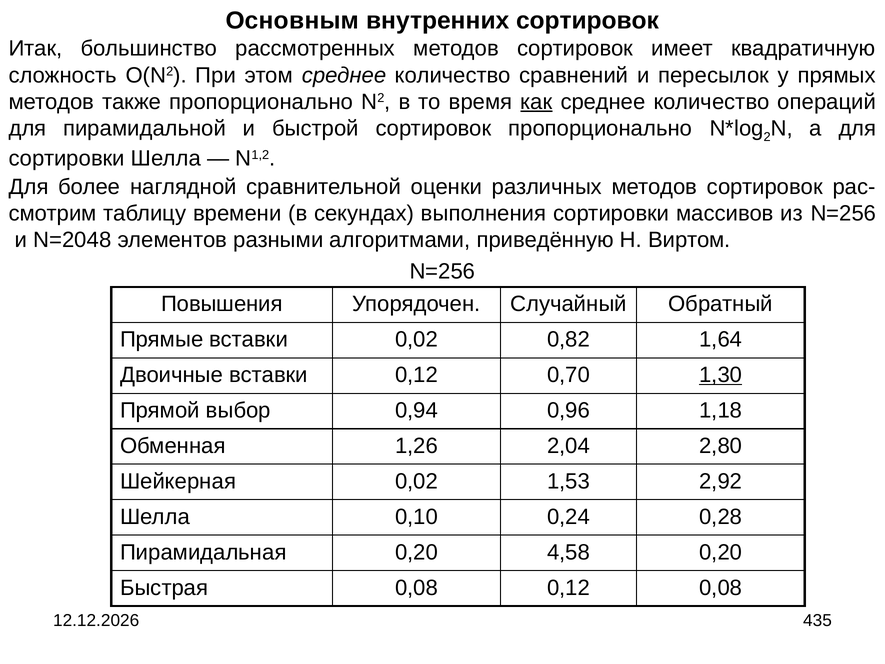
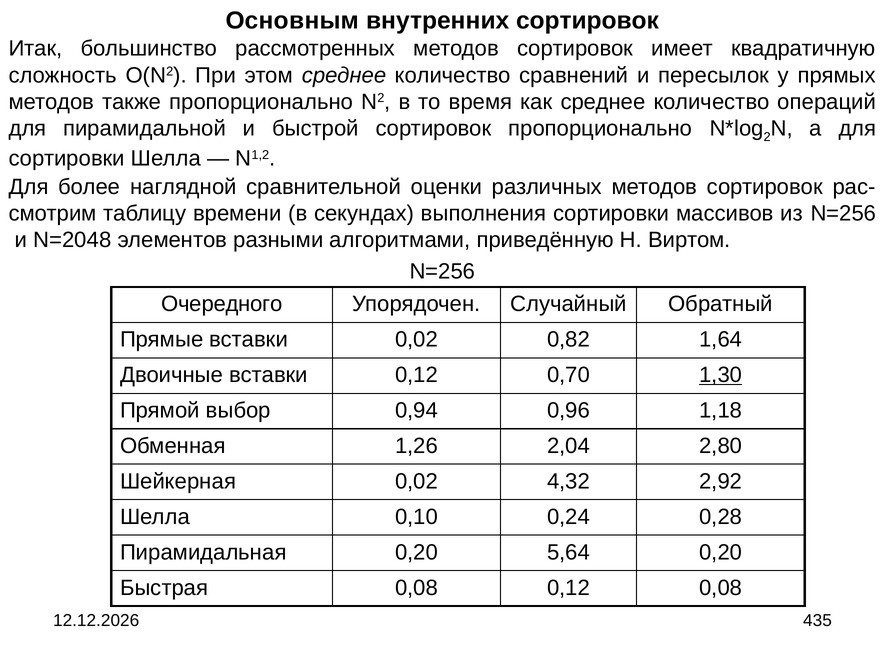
как underline: present -> none (536, 102)
Повышения: Повышения -> Очередного (222, 304)
1,53: 1,53 -> 4,32 (569, 481)
4,58: 4,58 -> 5,64 (569, 552)
